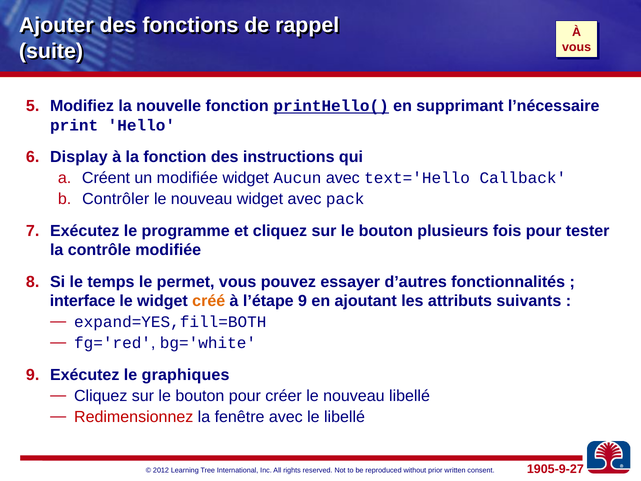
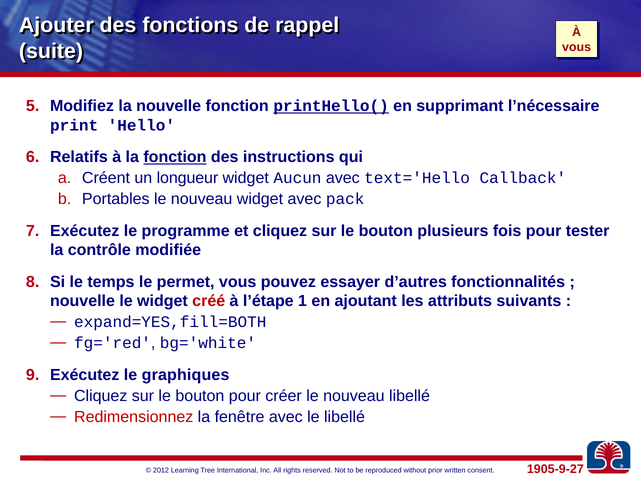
Display: Display -> Relatifs (79, 157)
fonction underline: none -> present (175, 157)
un modifiée: modifiée -> longueur (187, 178)
Contrôler: Contrôler -> Portables (116, 199)
interface: interface -> nouvelle (82, 301)
créé colour: orange -> red (209, 301)
l’étape 9: 9 -> 1 (303, 301)
